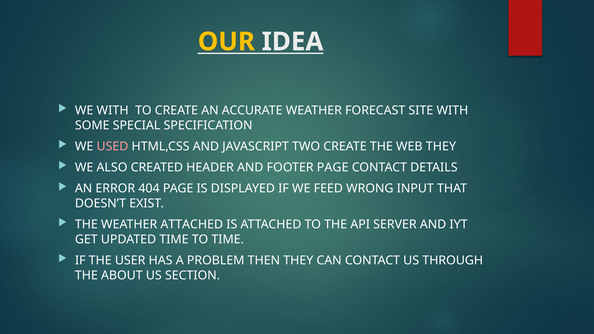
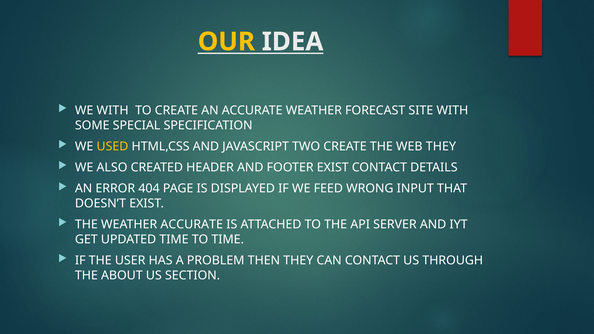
USED colour: pink -> yellow (112, 147)
FOOTER PAGE: PAGE -> EXIST (333, 168)
WEATHER ATTACHED: ATTACHED -> ACCURATE (192, 225)
